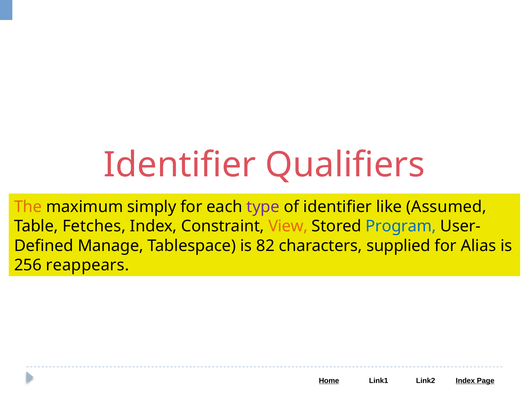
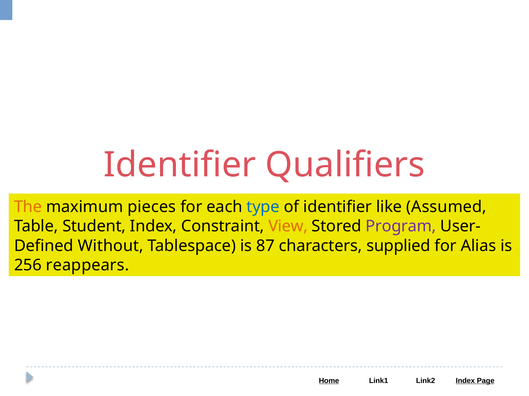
simply: simply -> pieces (152, 207)
type colour: purple -> blue (263, 207)
Fetches: Fetches -> Student (94, 227)
Program colour: blue -> purple (401, 227)
Manage: Manage -> Without (111, 246)
82: 82 -> 87 (265, 246)
